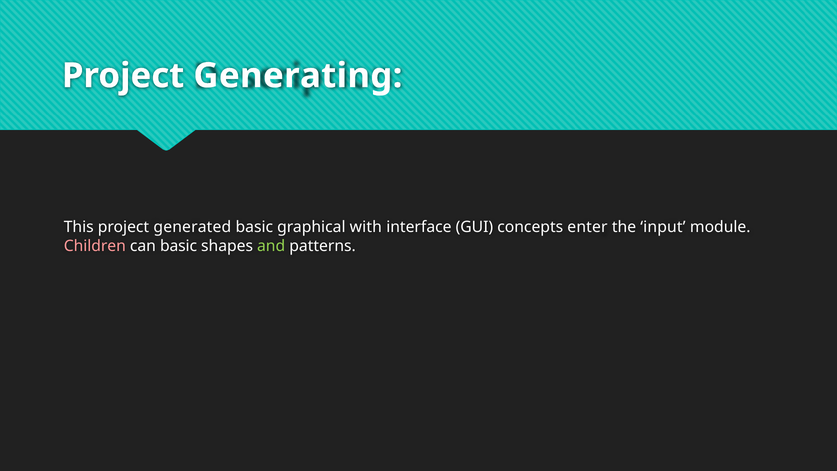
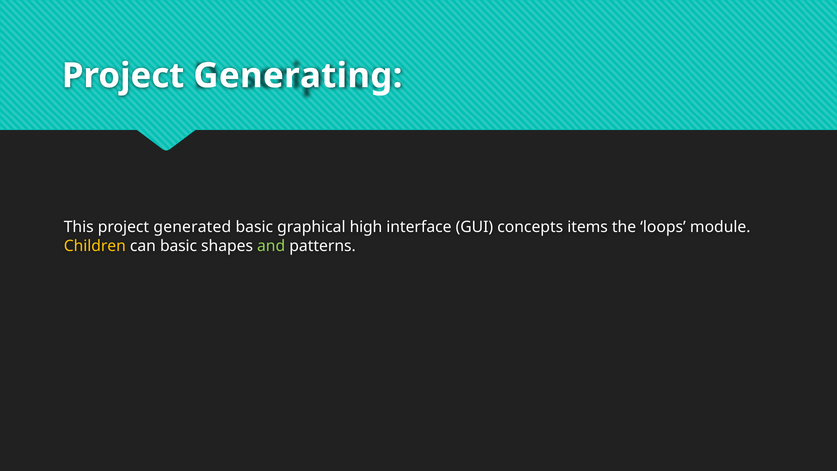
with: with -> high (366, 227)
enter: enter -> items (588, 227)
input: input -> loops (663, 227)
Children colour: pink -> yellow (95, 246)
